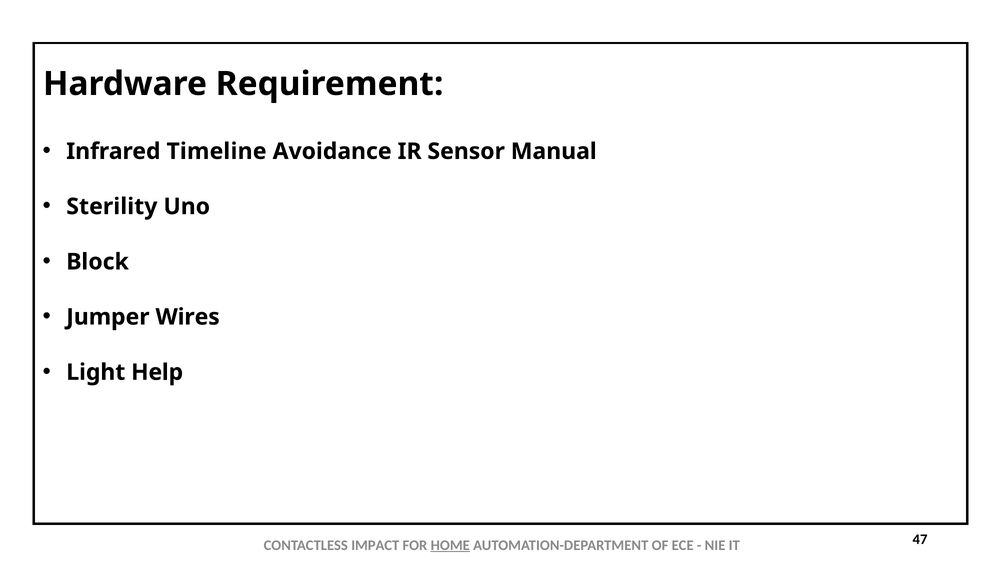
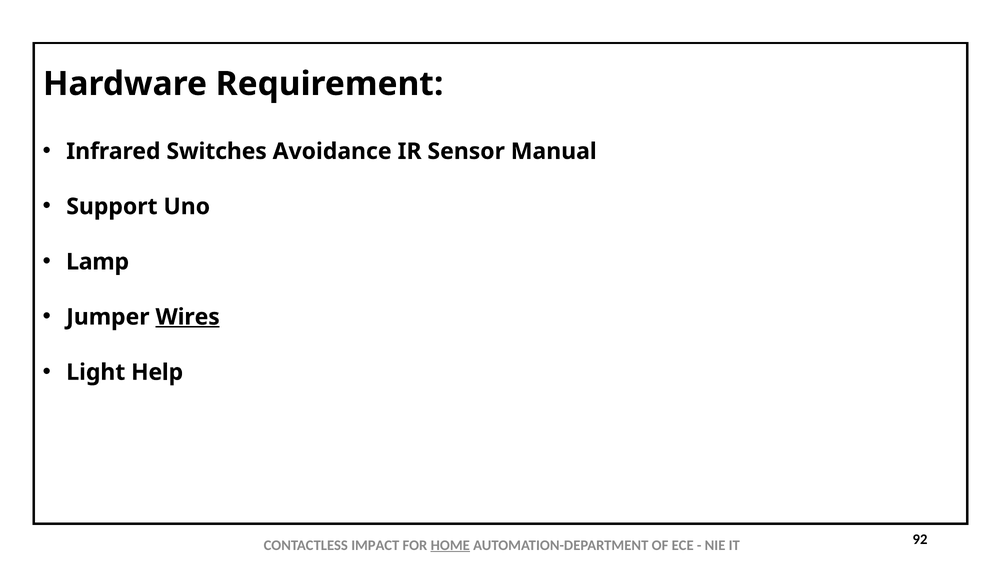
Timeline: Timeline -> Switches (217, 151)
Sterility: Sterility -> Support (112, 206)
Block: Block -> Lamp (98, 262)
Wires underline: none -> present (188, 317)
47: 47 -> 92 (920, 539)
